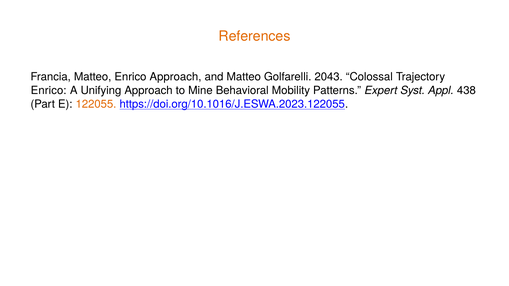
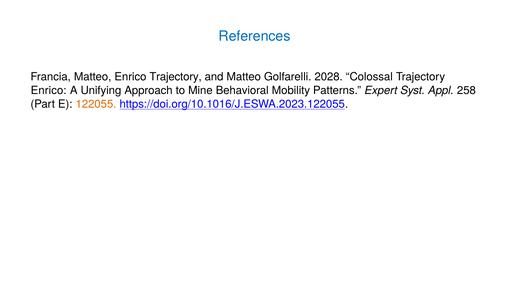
References colour: orange -> blue (254, 36)
Enrico Approach: Approach -> Trajectory (176, 77)
2043: 2043 -> 2028 (329, 77)
438: 438 -> 258 (466, 90)
